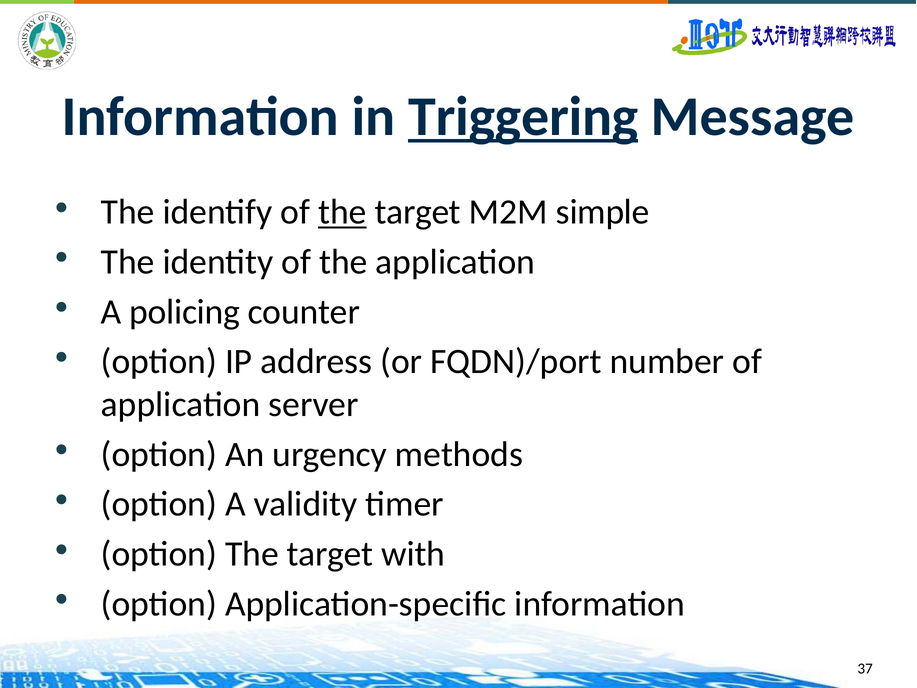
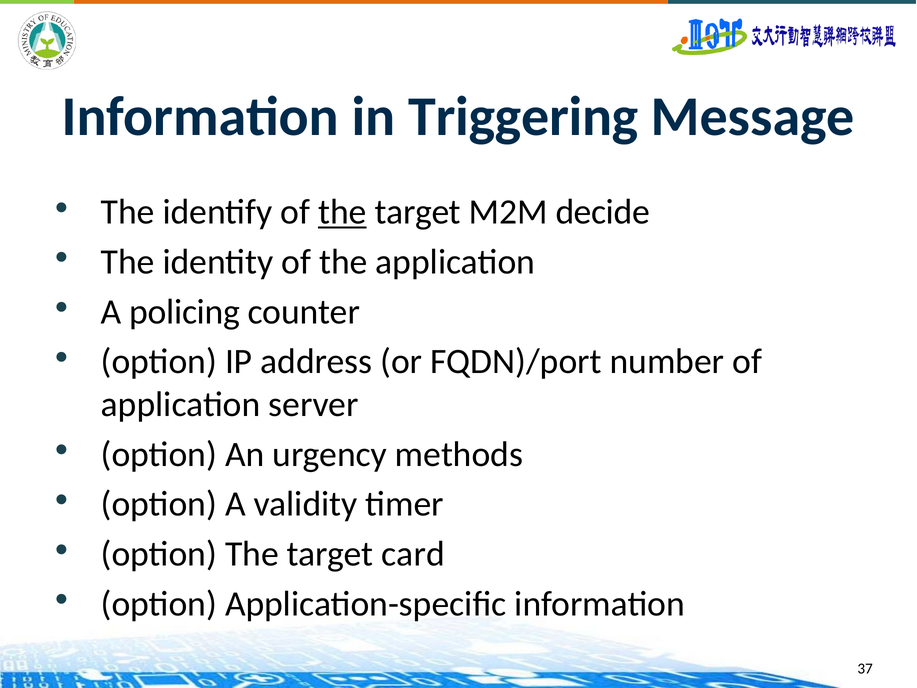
Triggering underline: present -> none (523, 117)
simple: simple -> decide (603, 212)
with: with -> card (413, 554)
